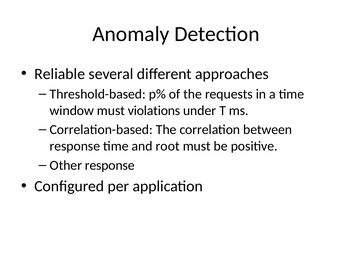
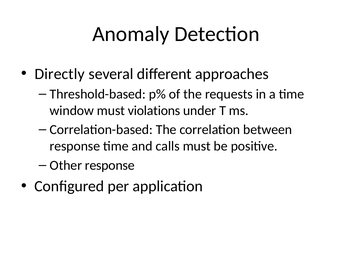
Reliable: Reliable -> Directly (60, 74)
root: root -> calls (168, 146)
